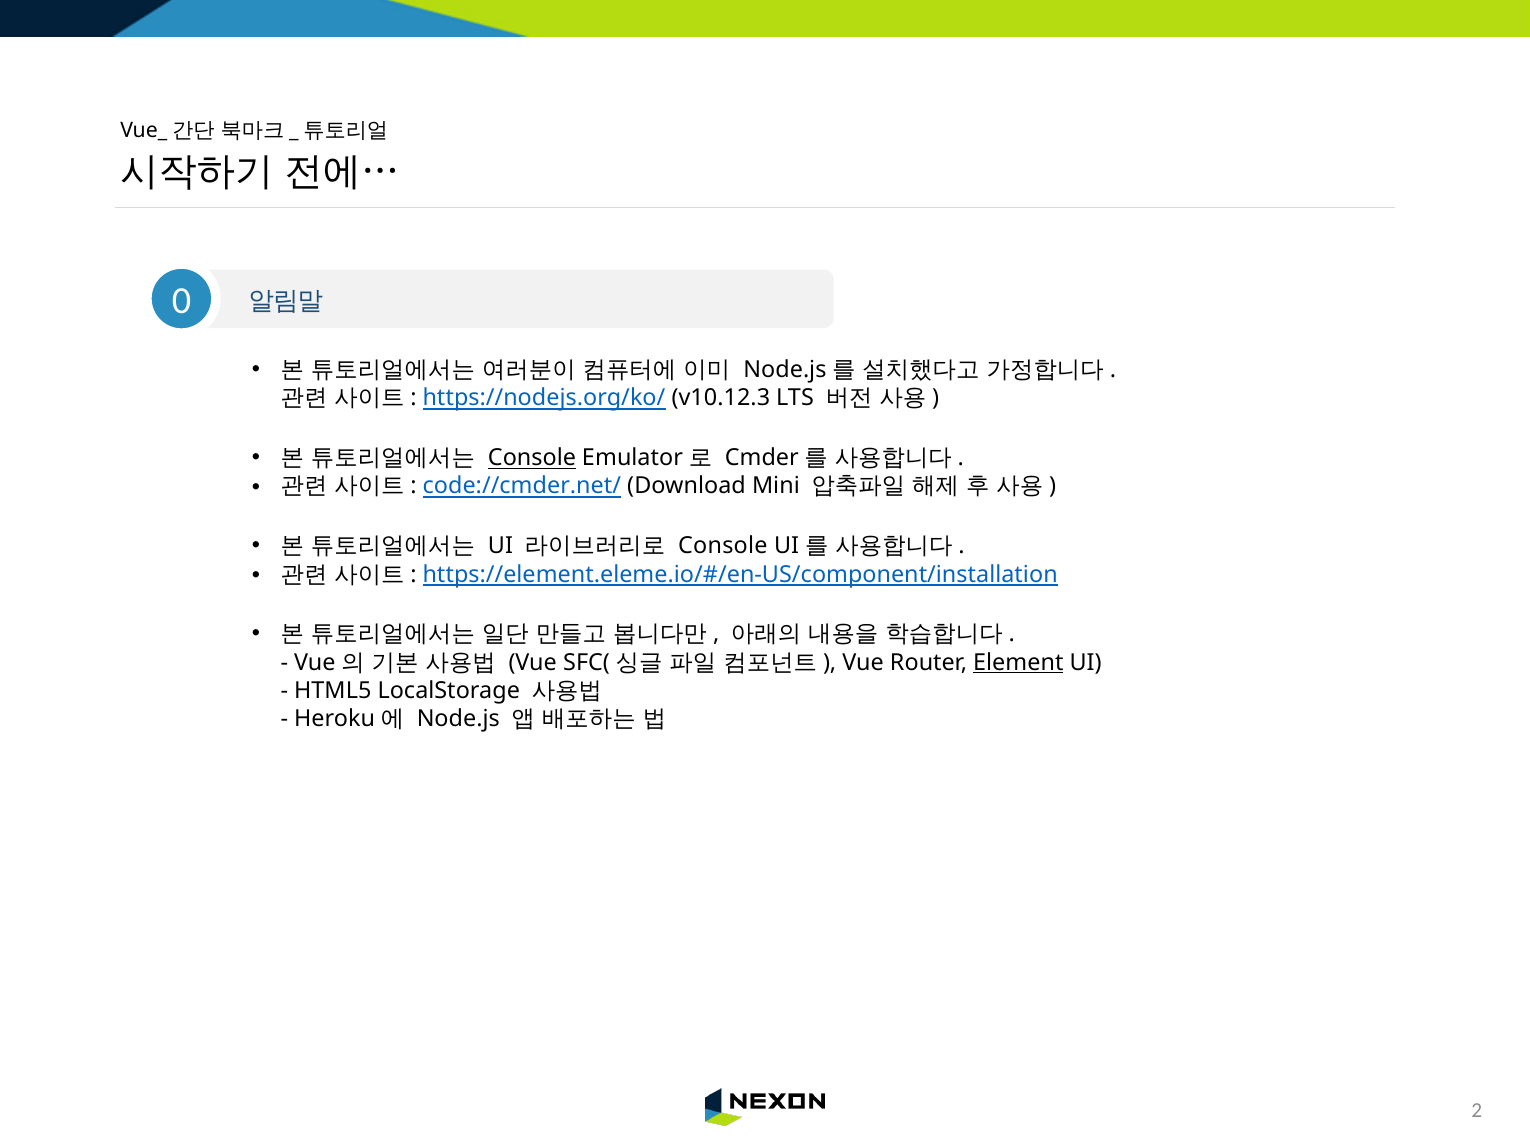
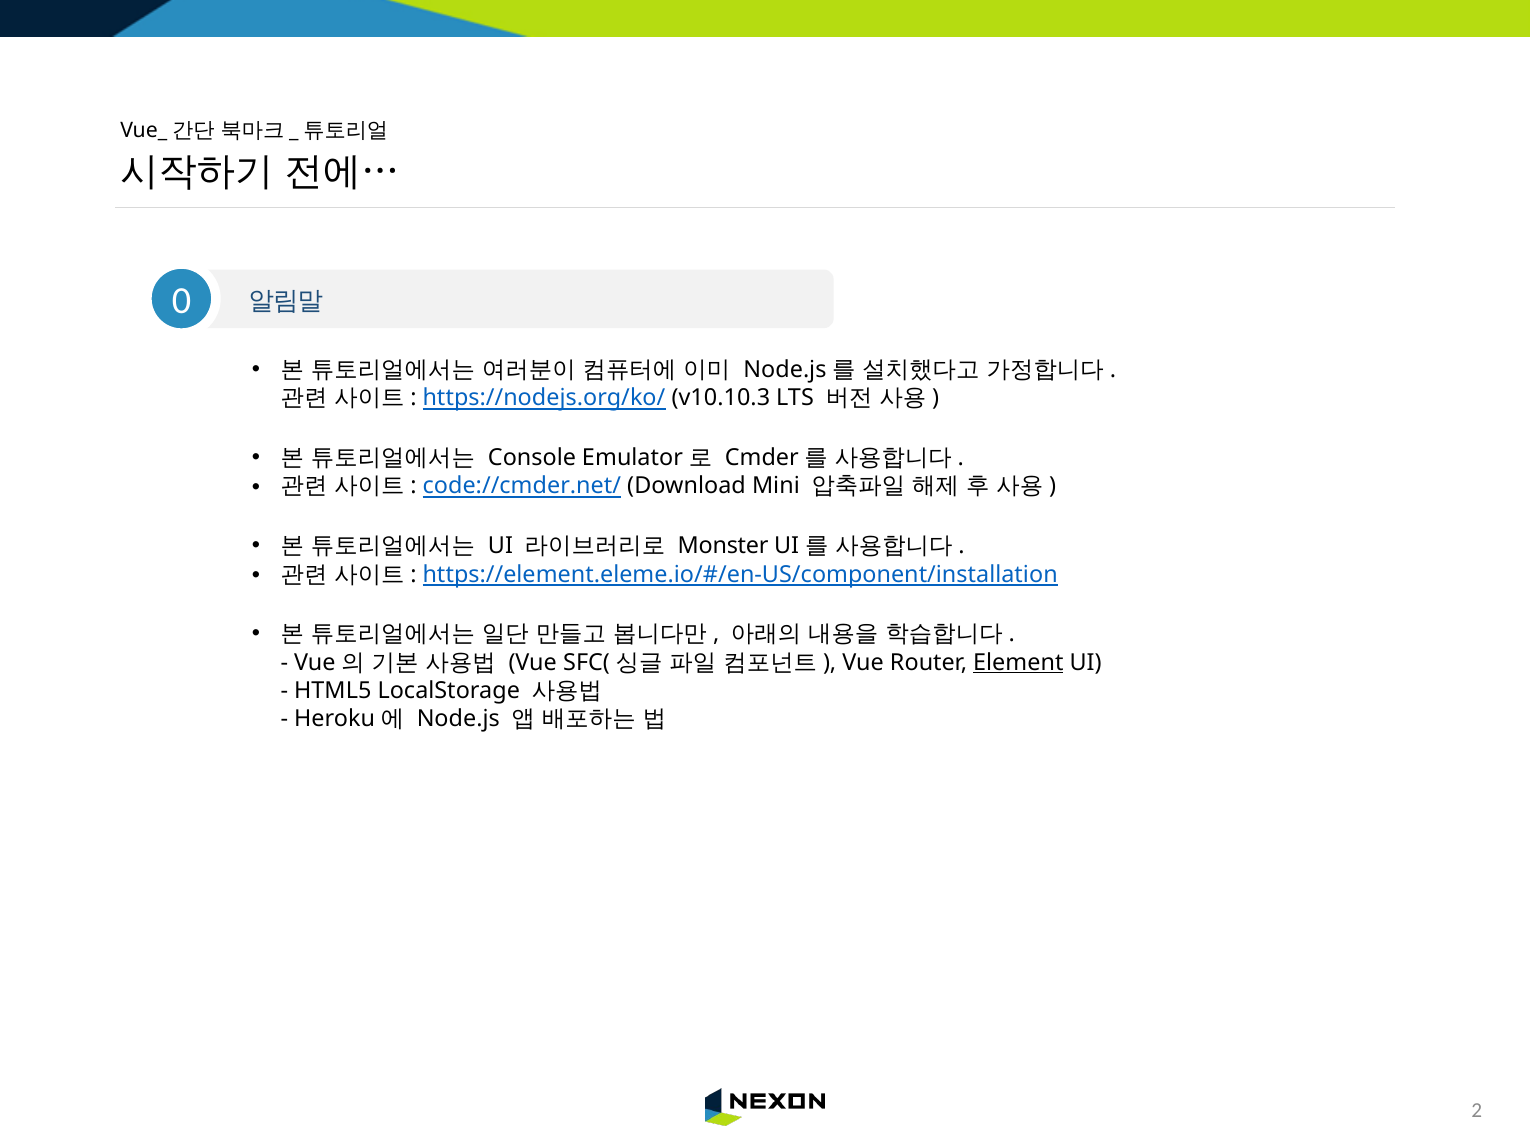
v10.12.3: v10.12.3 -> v10.10.3 (721, 398)
Console underline: present -> none (532, 458)
Console: Console -> Monster (723, 546)
